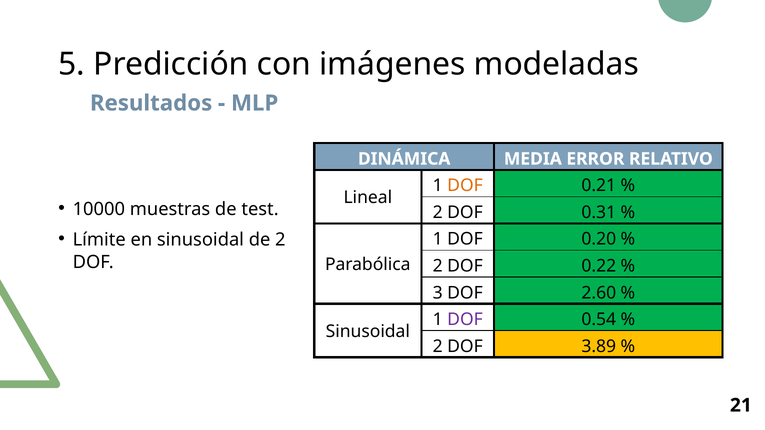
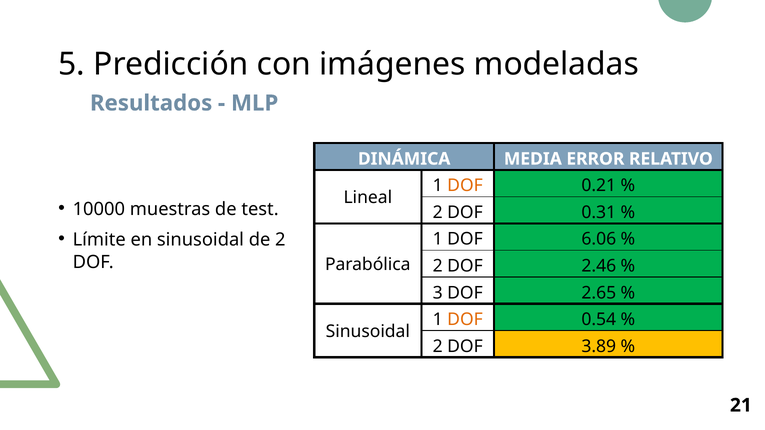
0.20: 0.20 -> 6.06 (599, 239)
0.22: 0.22 -> 2.46 (599, 266)
2.60: 2.60 -> 2.65 (599, 293)
DOF colour: purple -> orange (465, 320)
